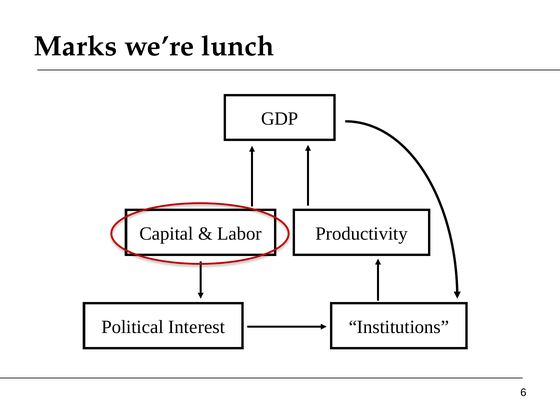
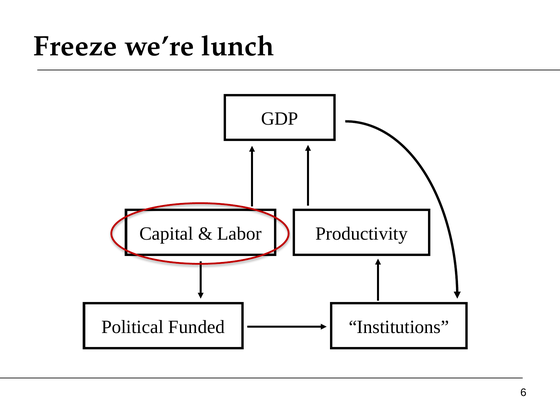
Marks: Marks -> Freeze (75, 46)
Interest: Interest -> Funded (197, 327)
